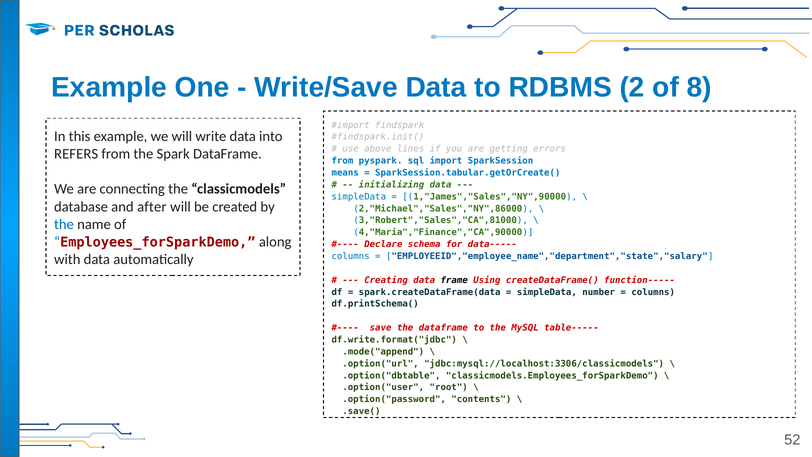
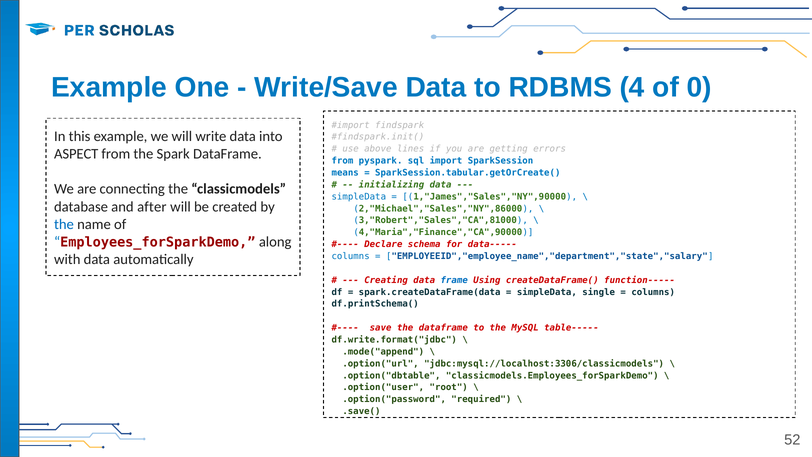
2: 2 -> 4 (632, 87)
8: 8 -> 0 (699, 87)
REFERS: REFERS -> ASPECT (76, 154)
frame colour: black -> blue (454, 280)
number: number -> single (599, 292)
contents: contents -> required (481, 399)
